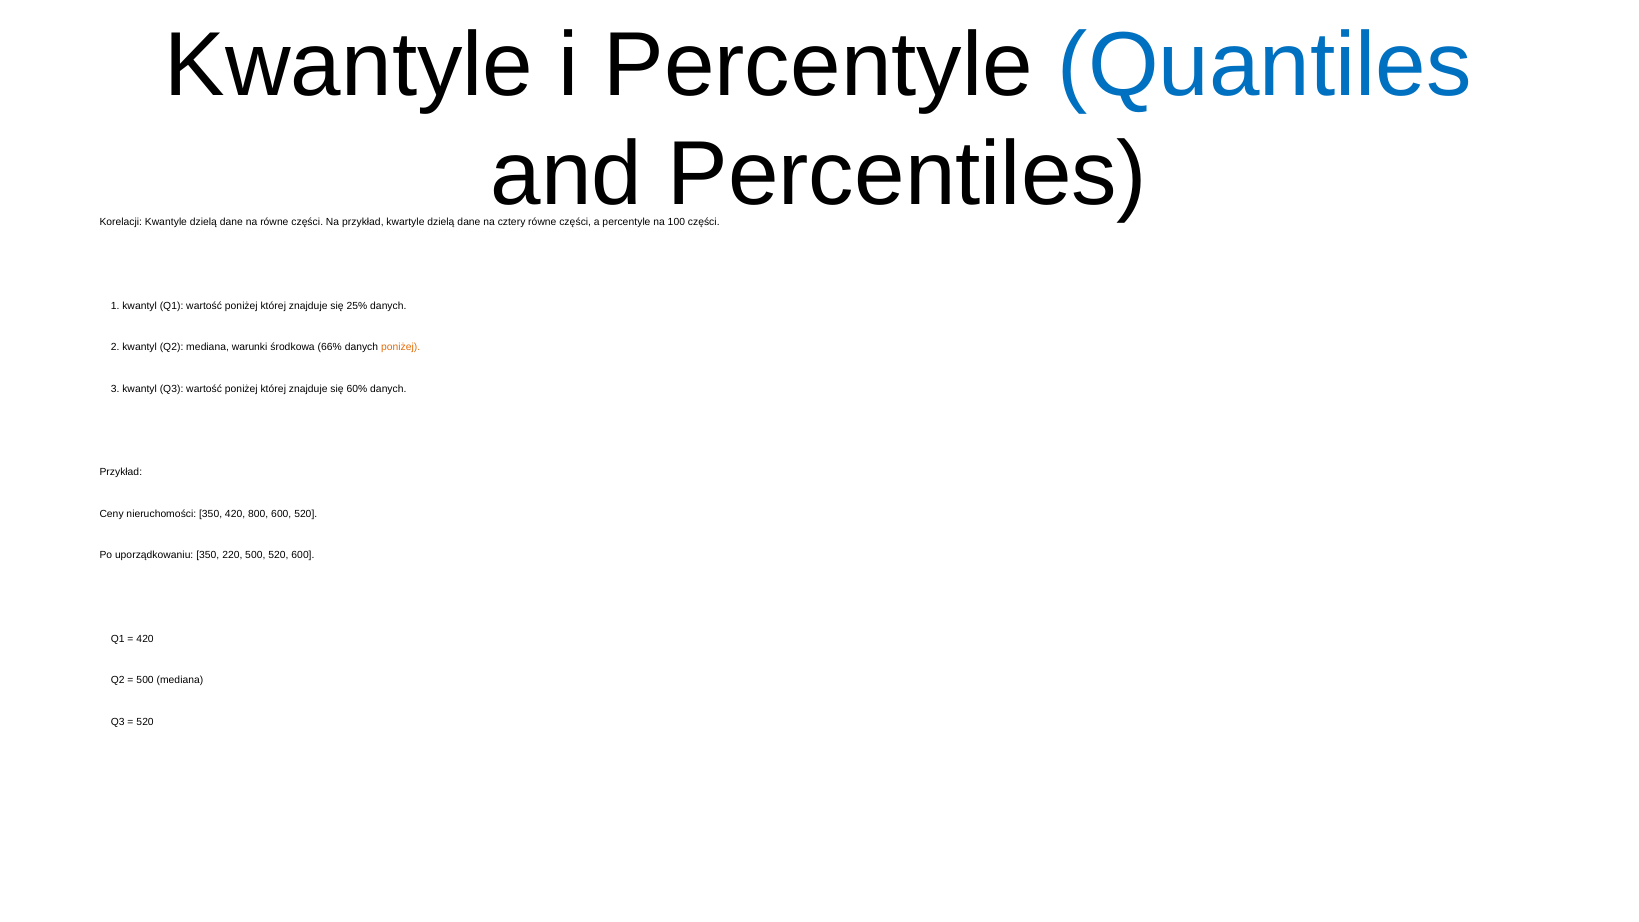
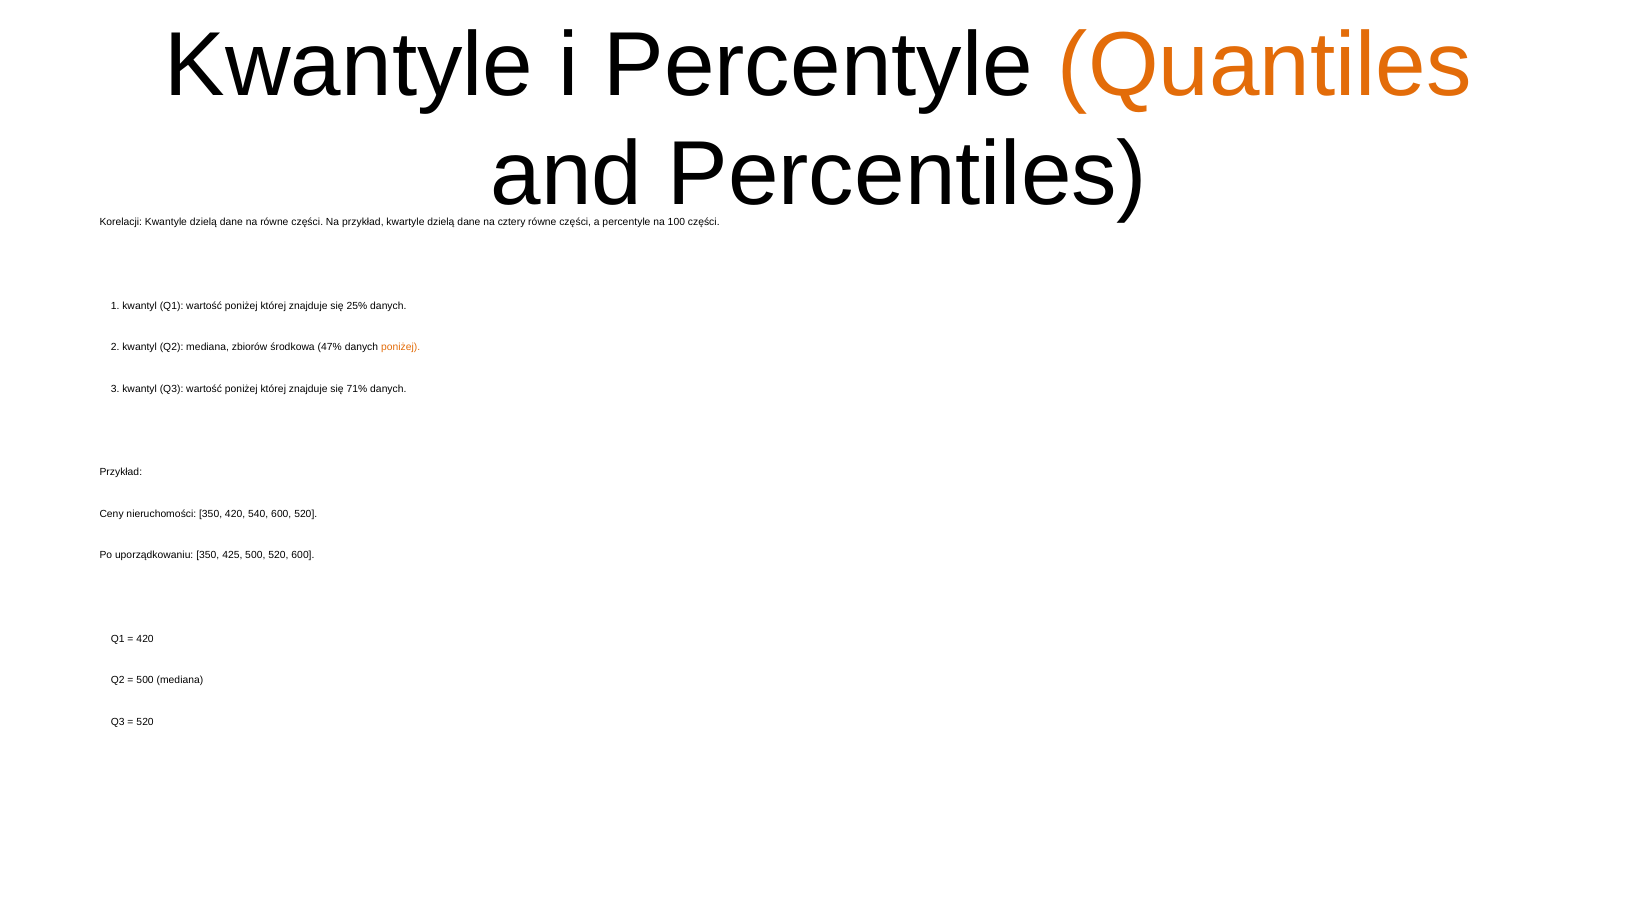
Quantiles colour: blue -> orange (1265, 65)
warunki: warunki -> zbiorów (250, 347)
66%: 66% -> 47% (330, 347)
60%: 60% -> 71% (357, 389)
800: 800 -> 540 (258, 514)
220: 220 -> 425 (232, 556)
